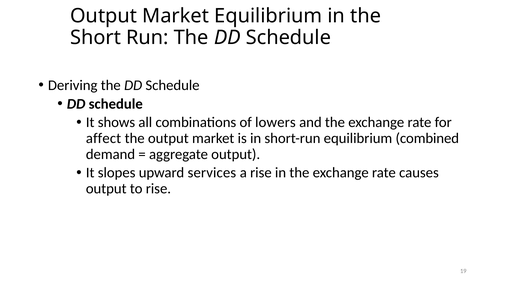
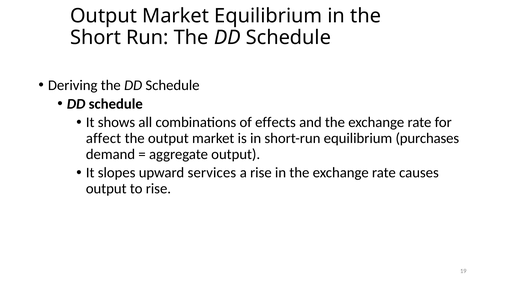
lowers: lowers -> effects (275, 122)
combined: combined -> purchases (427, 138)
